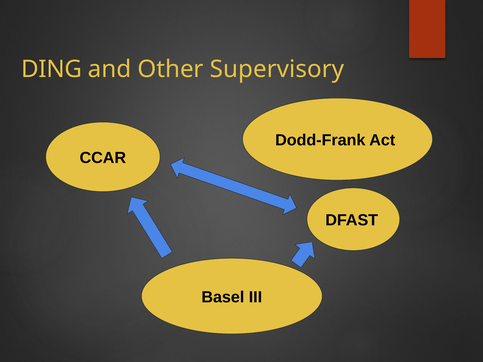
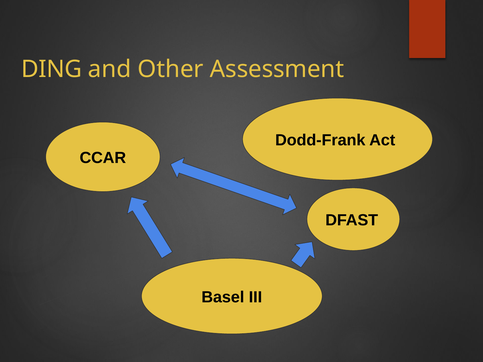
Supervisory: Supervisory -> Assessment (277, 69)
